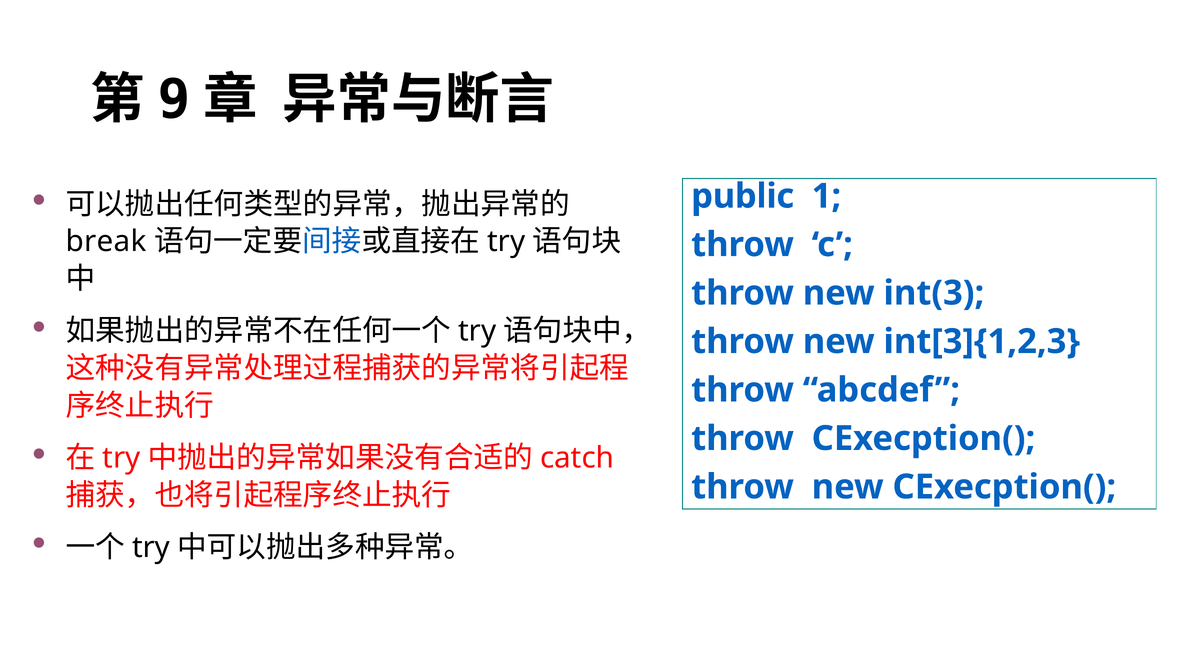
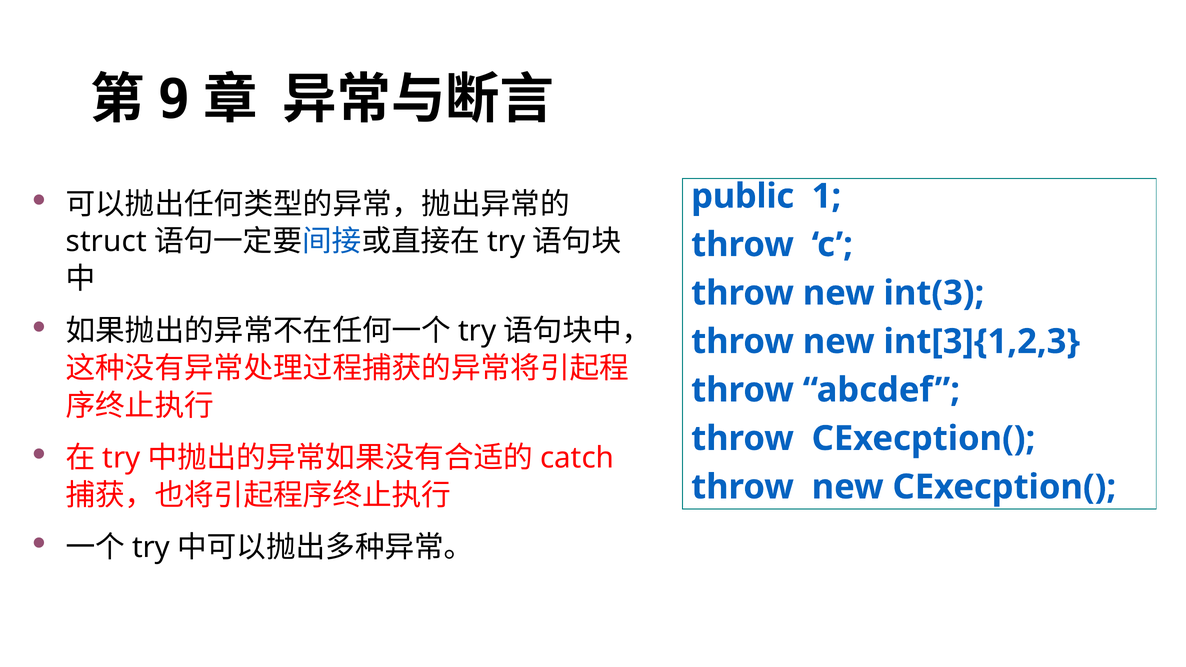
break: break -> struct (106, 242)
